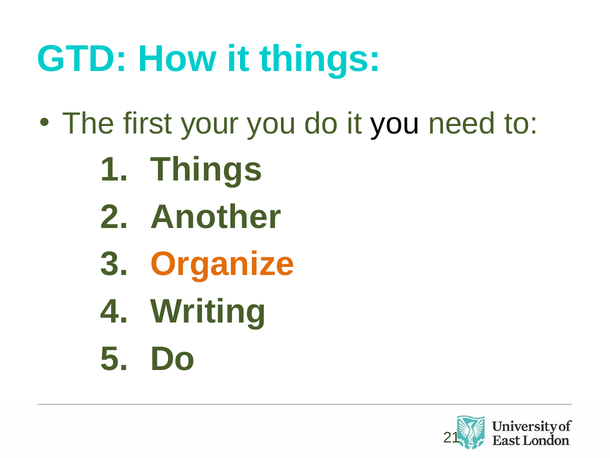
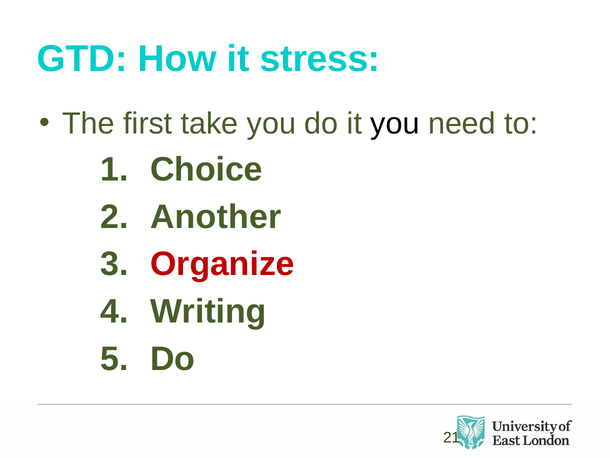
it things: things -> stress (320, 59)
your: your -> take (210, 124)
Things: Things -> Choice (206, 169)
Organize colour: orange -> red (222, 264)
